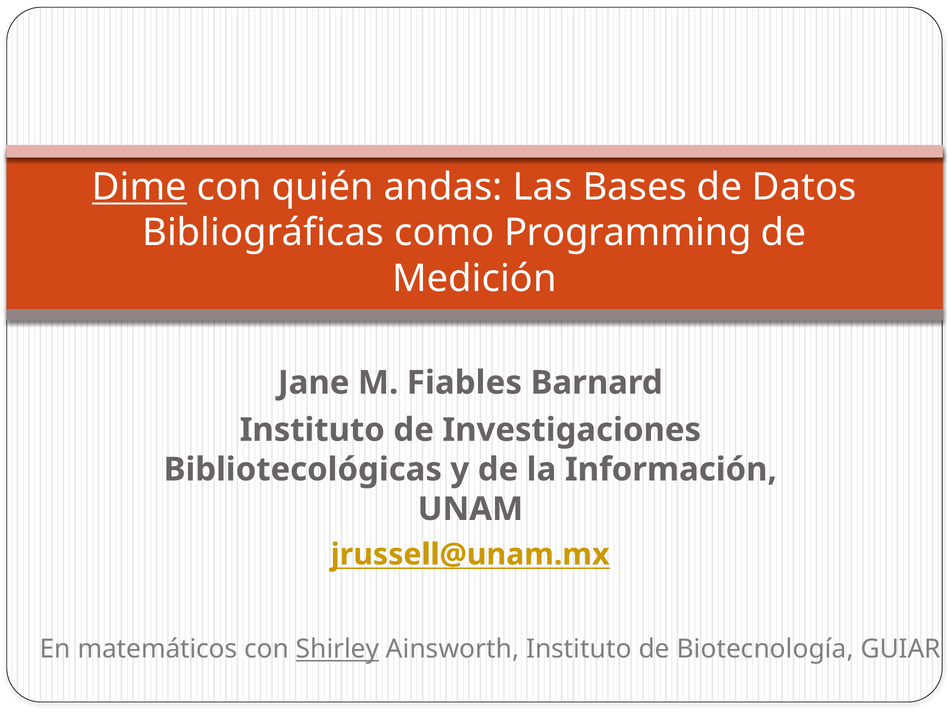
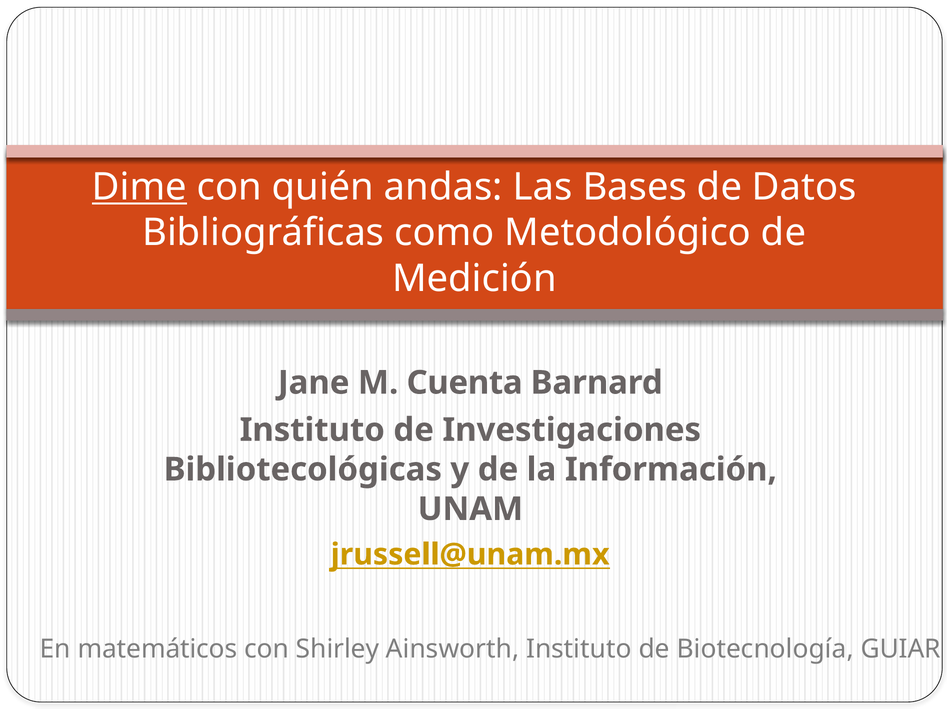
Programming: Programming -> Metodológico (628, 233)
Fiables: Fiables -> Cuenta (465, 383)
Shirley underline: present -> none (338, 649)
